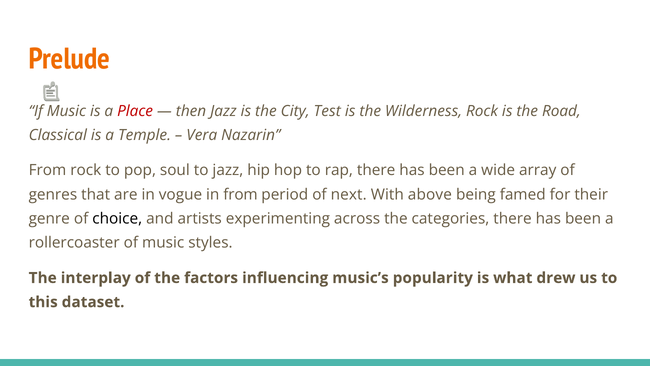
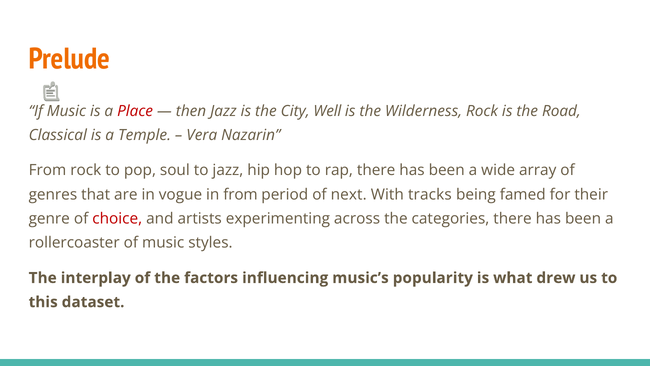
Test: Test -> Well (327, 111)
above: above -> tracks (430, 194)
choice colour: black -> red (117, 219)
